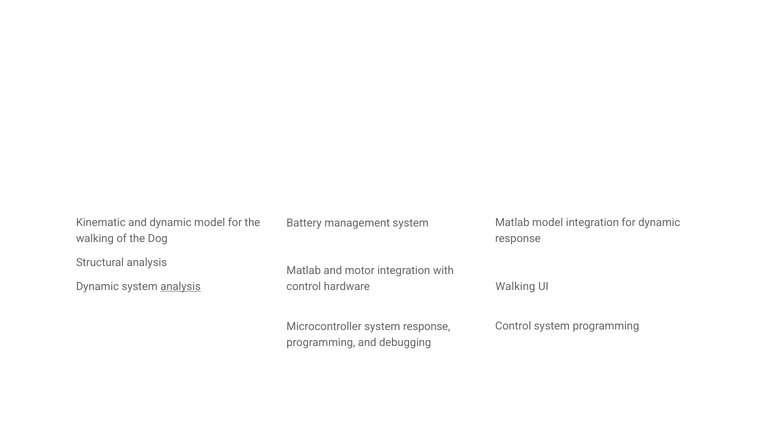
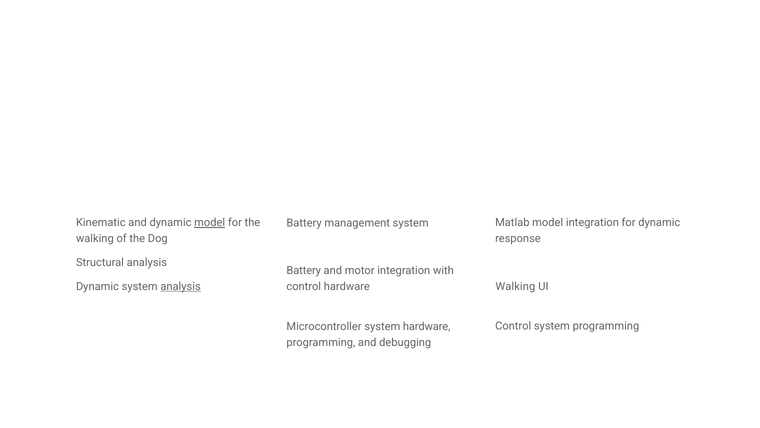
model underline: none -> present (210, 222)
Matlab: Matlab -> Battery (304, 270)
system response: response -> hardware (427, 326)
